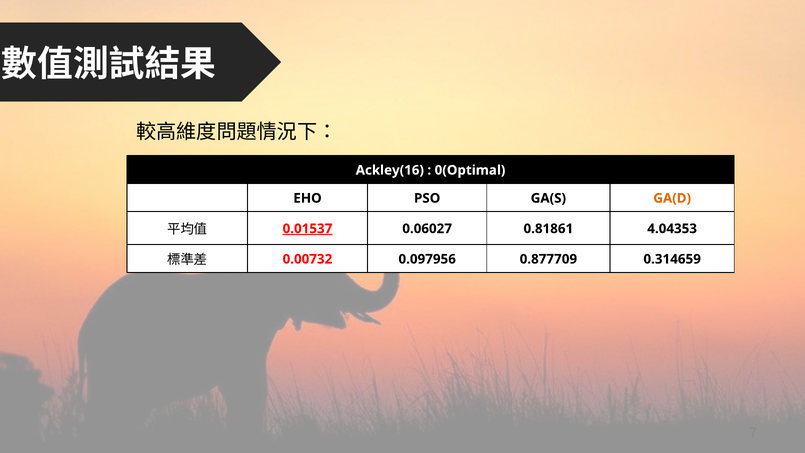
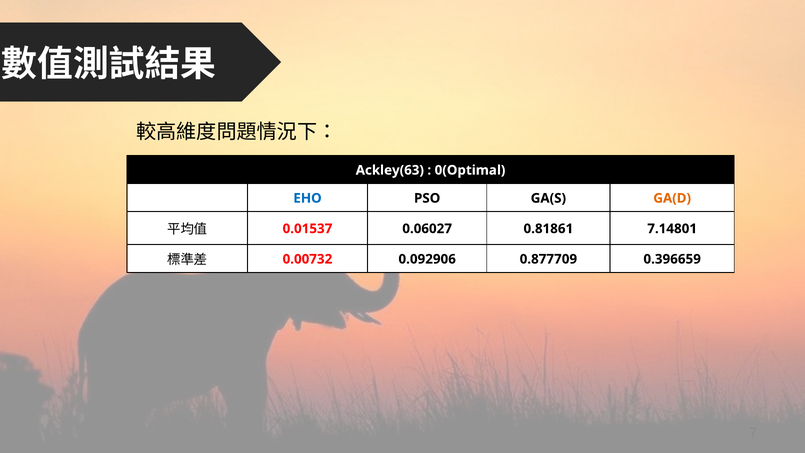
Ackley(16: Ackley(16 -> Ackley(63 (390, 170)
EHO colour: black -> blue (308, 198)
0.01537 underline: present -> none (307, 229)
4.04353: 4.04353 -> 7.14801 (672, 229)
0.097956: 0.097956 -> 0.092906 (427, 259)
0.314659: 0.314659 -> 0.396659 (672, 259)
